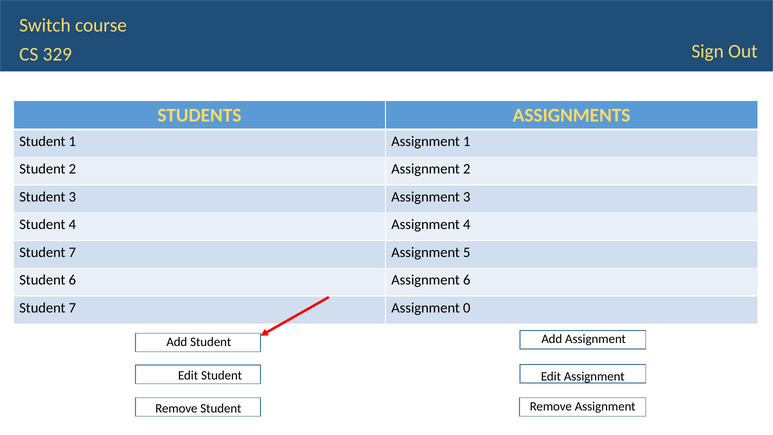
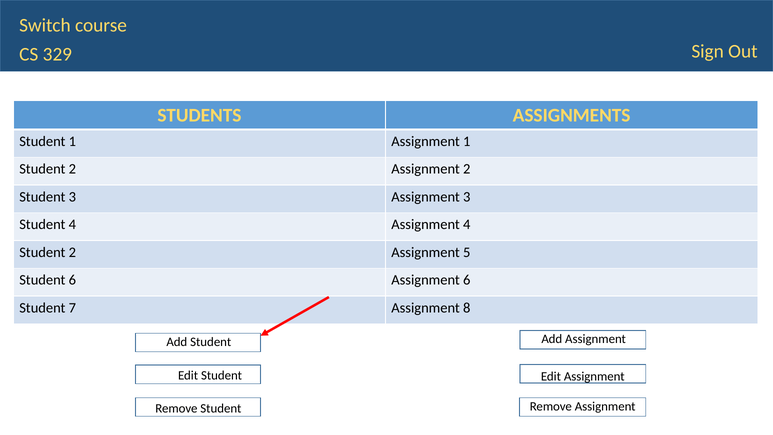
7: 7 -> 2 (72, 252)
0: 0 -> 8 (467, 308)
